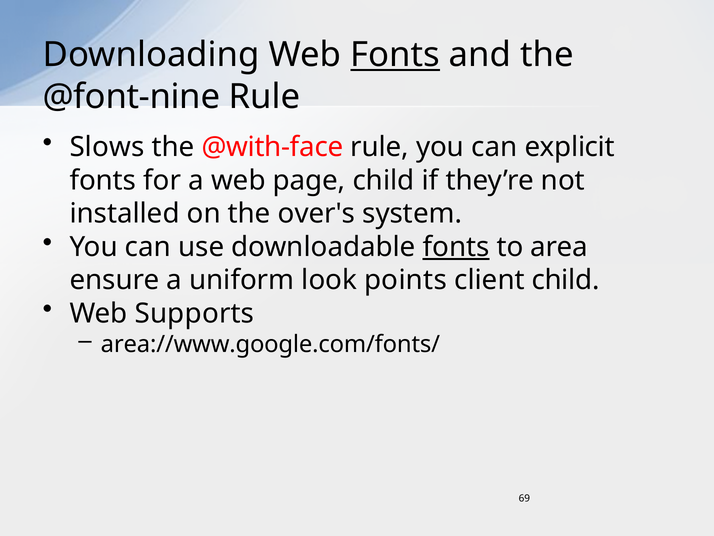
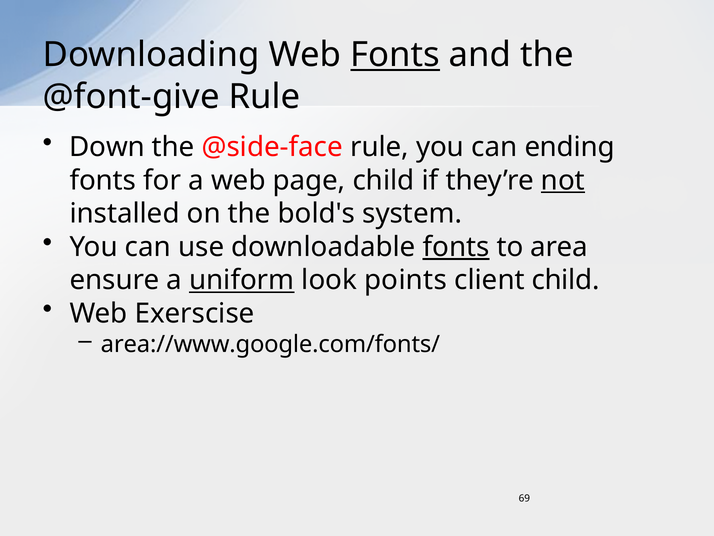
@font-nine: @font-nine -> @font-give (131, 96)
Slows: Slows -> Down (107, 147)
@with-face: @with-face -> @side-face (272, 147)
explicit: explicit -> ending (570, 147)
not underline: none -> present (563, 180)
over's: over's -> bold's (316, 214)
uniform underline: none -> present (242, 280)
Supports: Supports -> Exerscise (195, 313)
